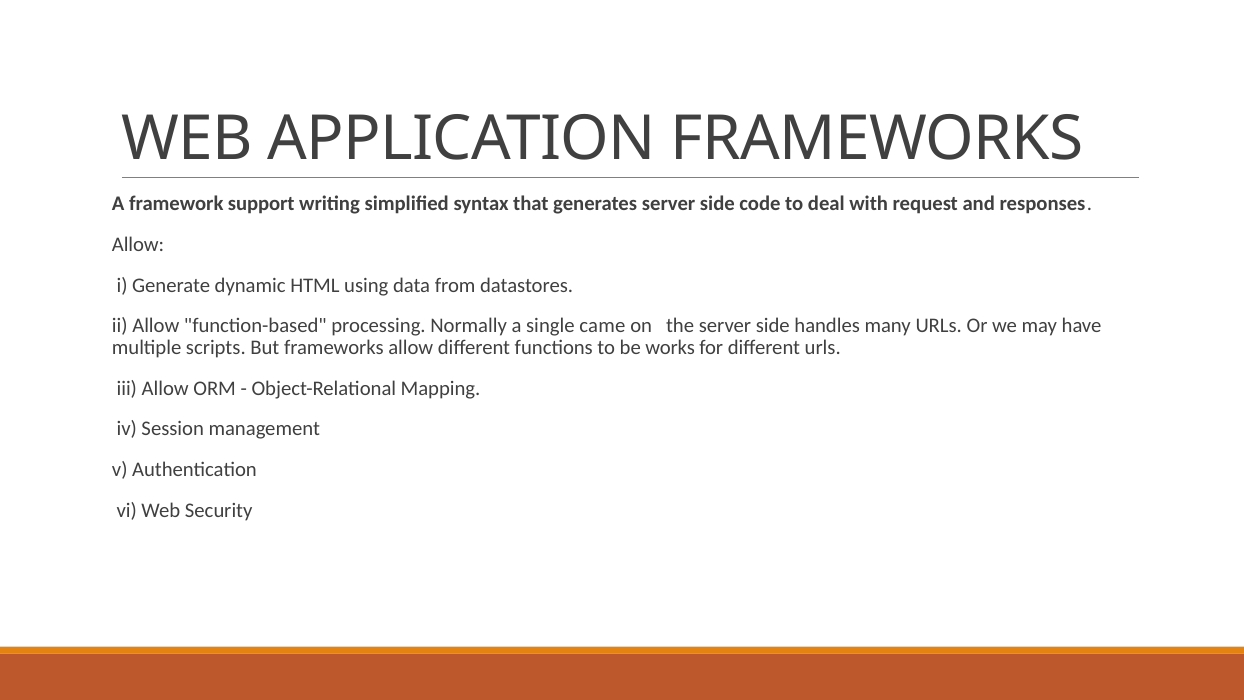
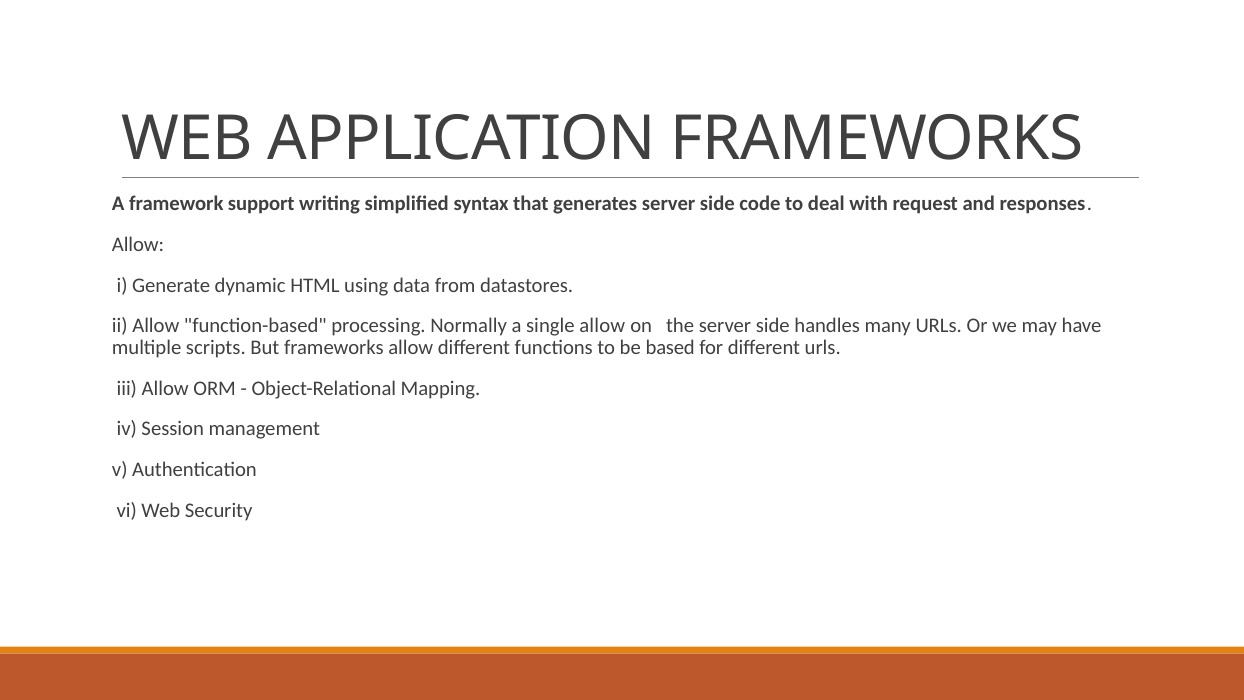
single came: came -> allow (602, 326)
works: works -> based (670, 348)
